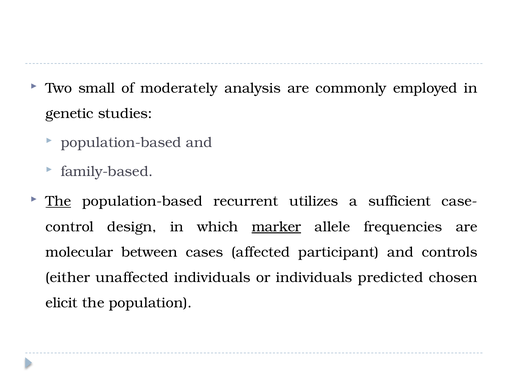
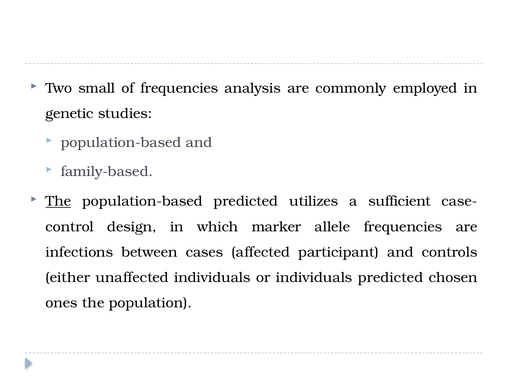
of moderately: moderately -> frequencies (179, 88)
population-based recurrent: recurrent -> predicted (246, 201)
marker underline: present -> none (276, 227)
molecular: molecular -> infections (79, 252)
elicit: elicit -> ones (62, 303)
